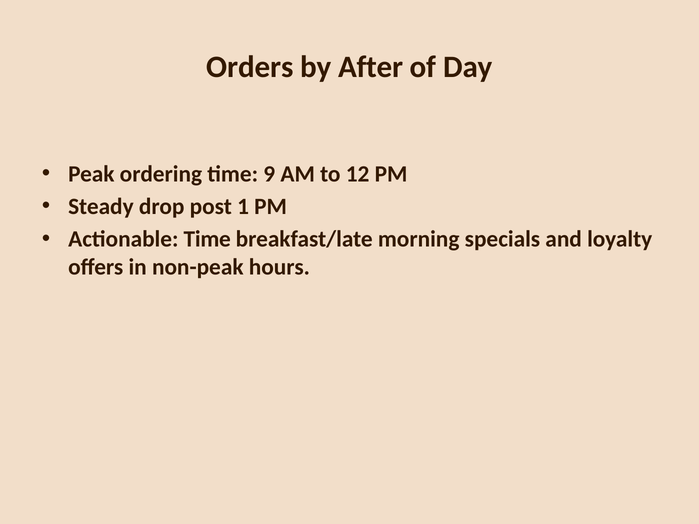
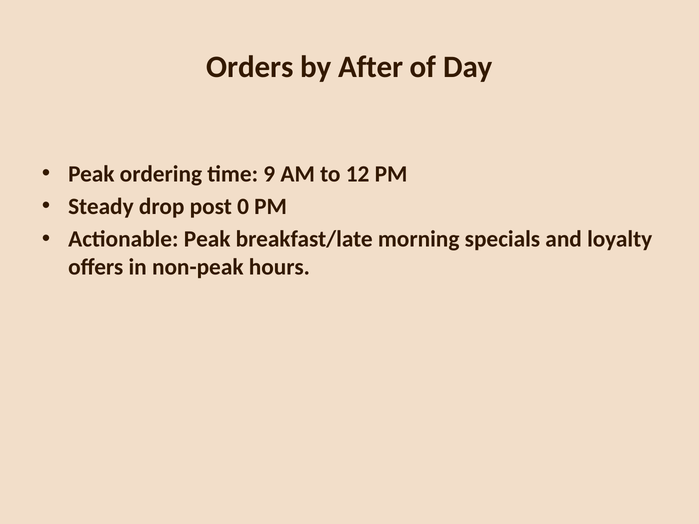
1: 1 -> 0 (243, 207)
Actionable Time: Time -> Peak (207, 239)
